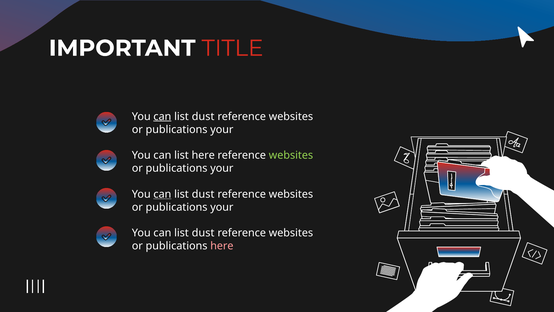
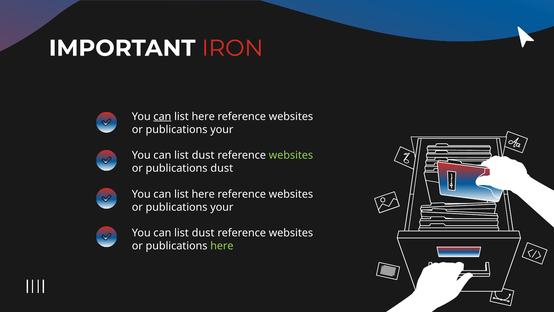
TITLE: TITLE -> IRON (232, 48)
dust: dust -> here (203, 116)
here: here -> dust (203, 155)
your: your -> dust (222, 168)
can underline: present -> none (162, 194)
dust: dust -> here (203, 194)
here colour: pink -> light green (222, 246)
